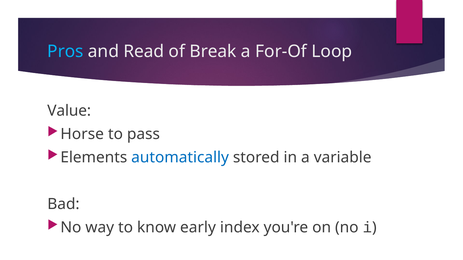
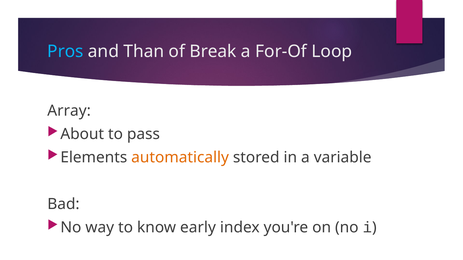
Read: Read -> Than (144, 52)
Value: Value -> Array (69, 111)
Horse: Horse -> About (82, 134)
automatically colour: blue -> orange (180, 158)
